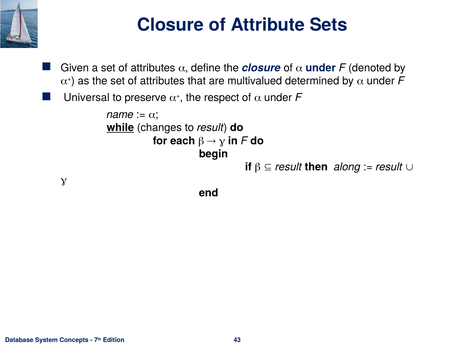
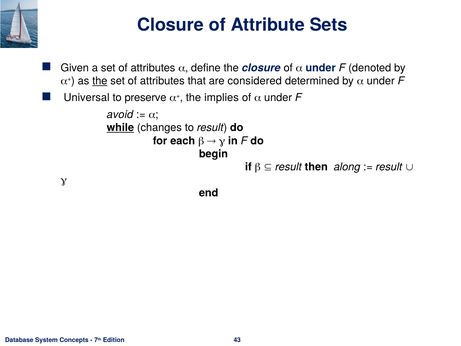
the underline: none -> present (100, 81)
multivalued: multivalued -> considered (255, 81)
respect: respect -> implies (222, 98)
name: name -> avoid (120, 115)
